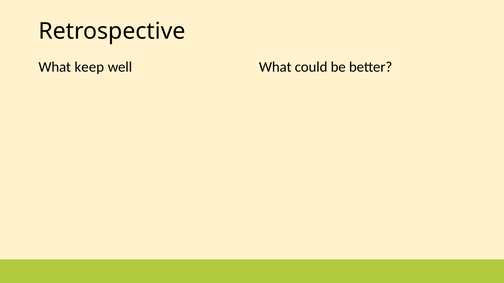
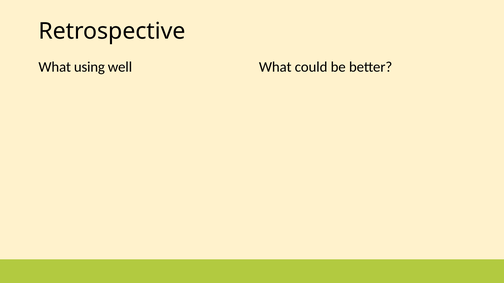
keep: keep -> using (89, 67)
